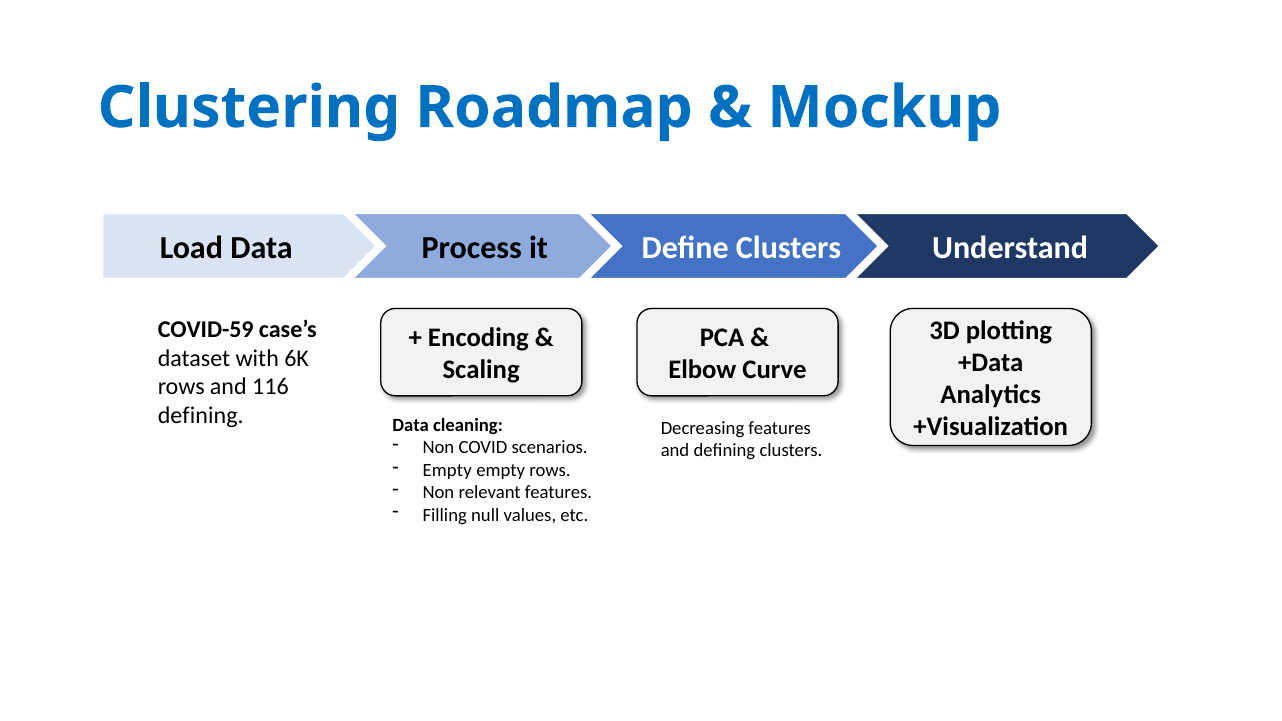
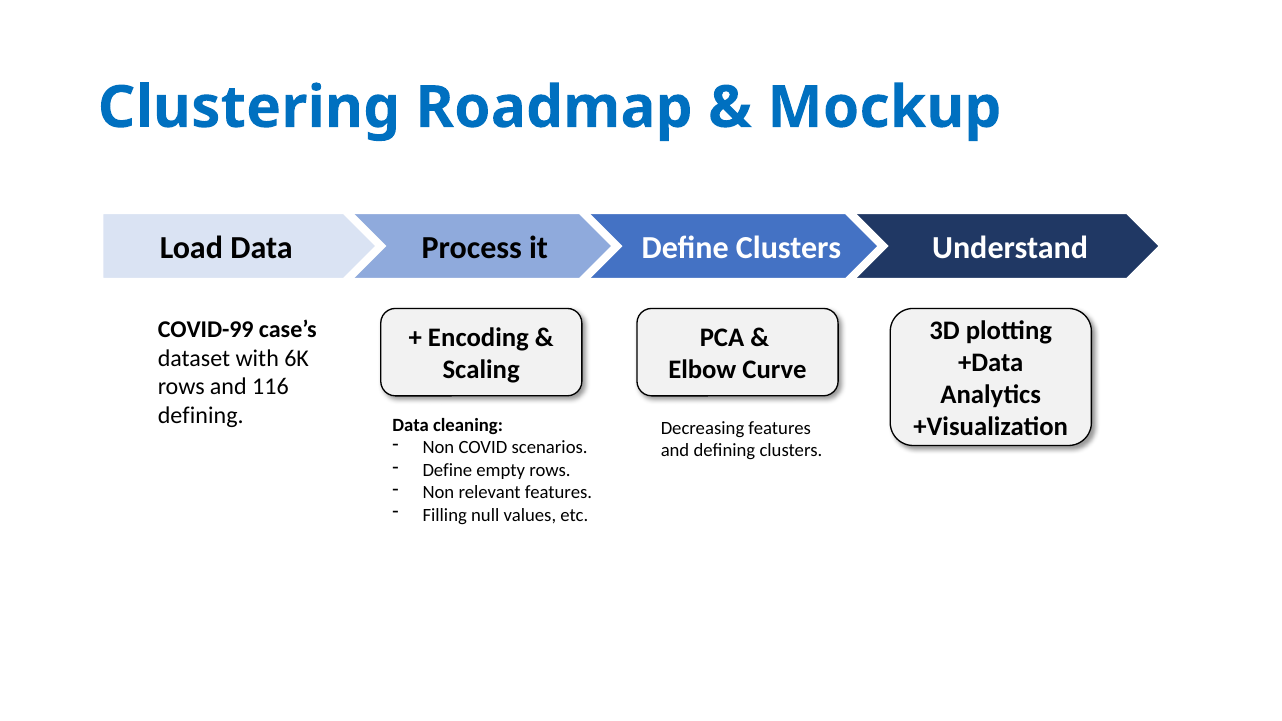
COVID-59: COVID-59 -> COVID-99 (206, 329)
Empty: Empty -> Define (447, 470)
